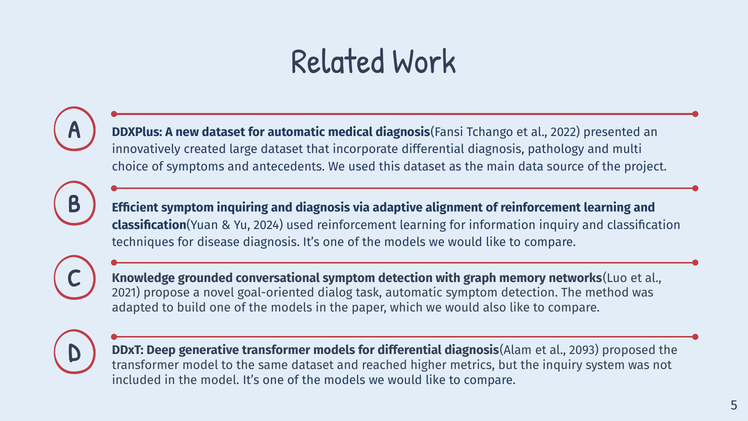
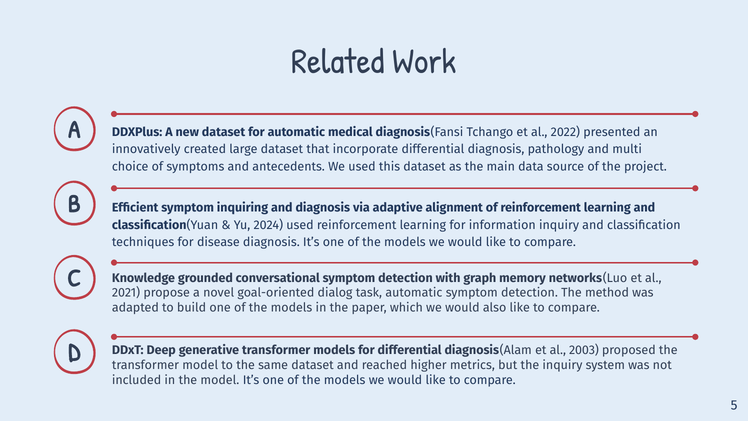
2093: 2093 -> 2003 (584, 350)
